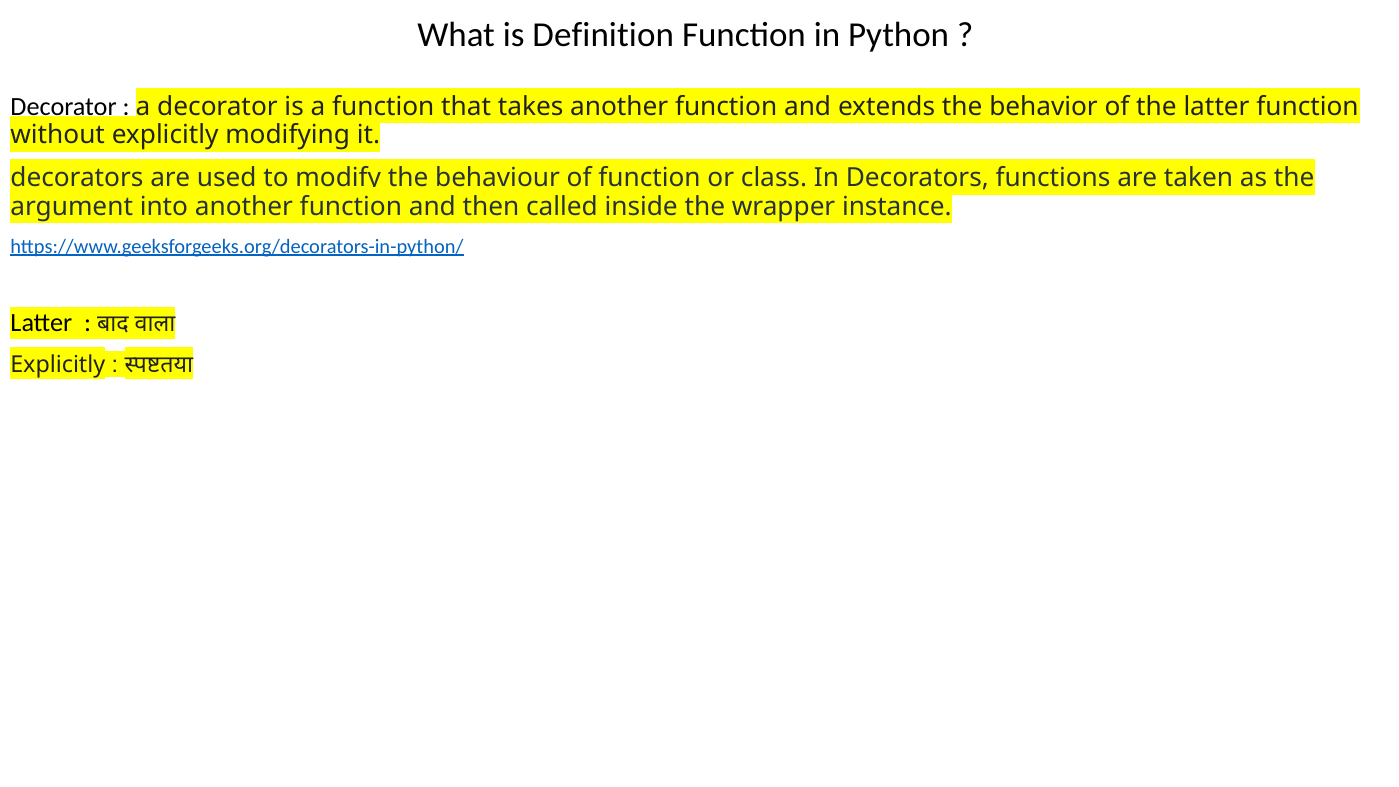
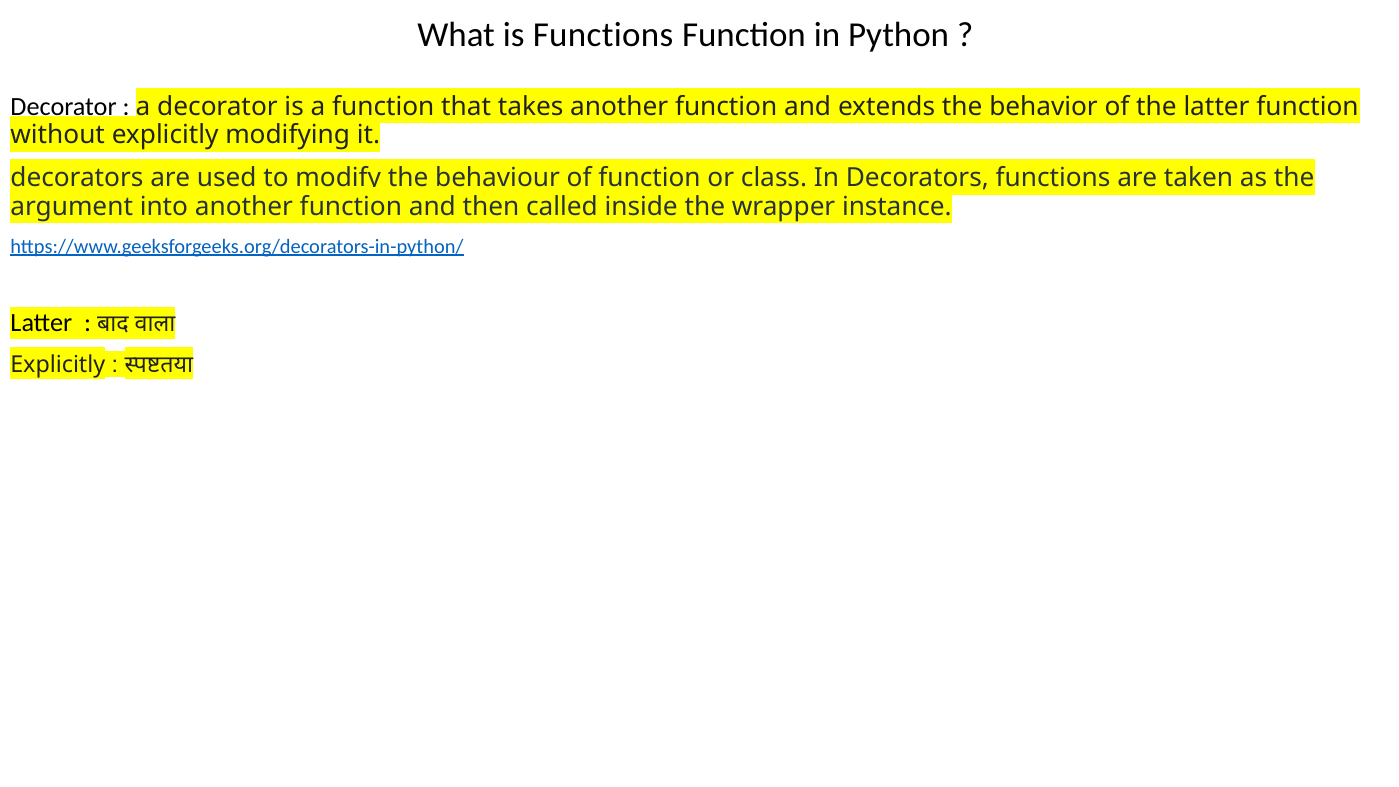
is Definition: Definition -> Functions (603, 35)
